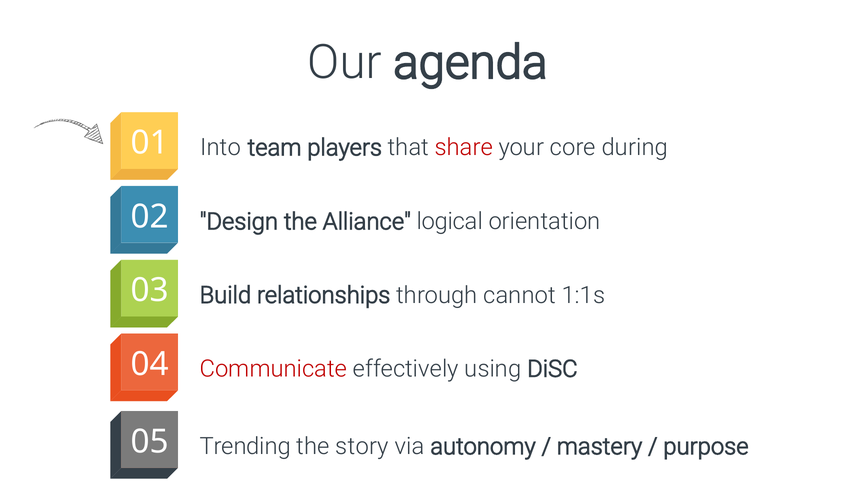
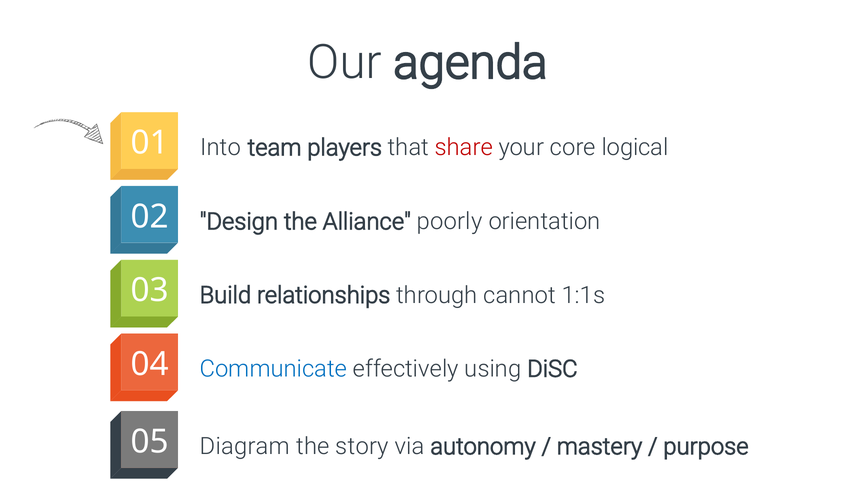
during: during -> logical (635, 148)
logical: logical -> poorly (450, 222)
Communicate colour: red -> blue (273, 369)
Trending: Trending -> Diagram (245, 447)
